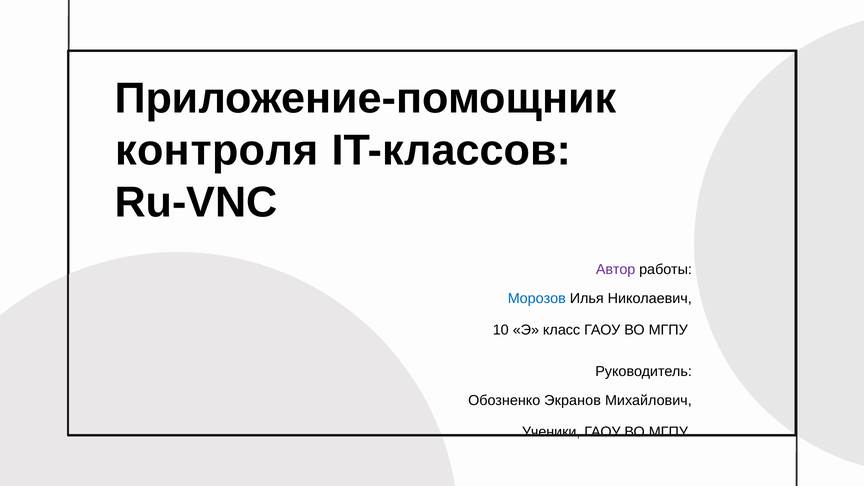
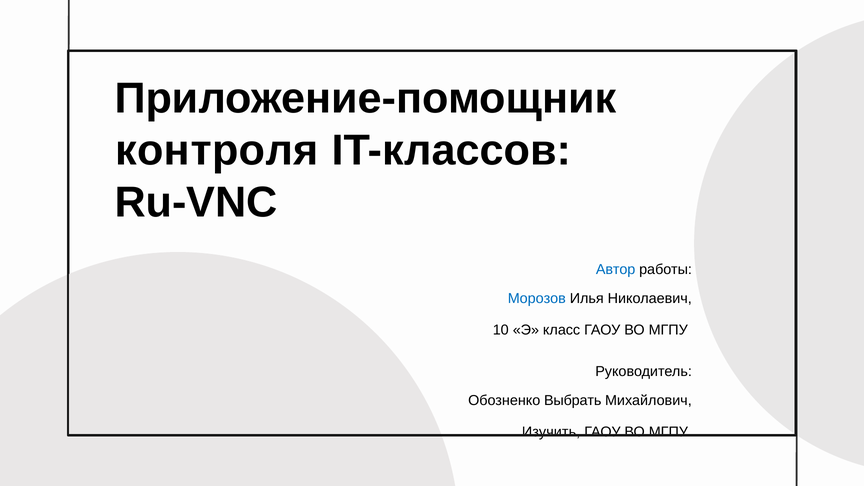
Автор colour: purple -> blue (616, 269)
Экранов: Экранов -> Выбрать (573, 401)
Ученики: Ученики -> Изучить (551, 432)
